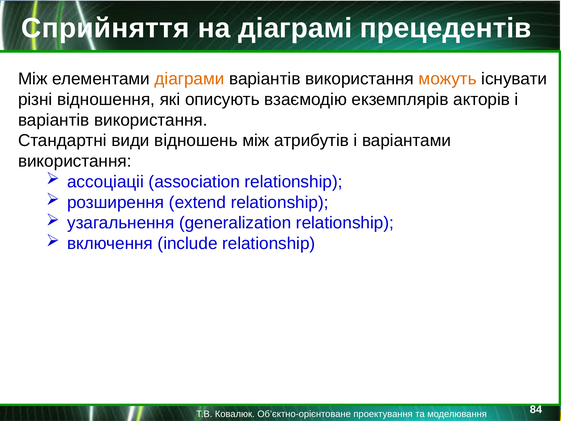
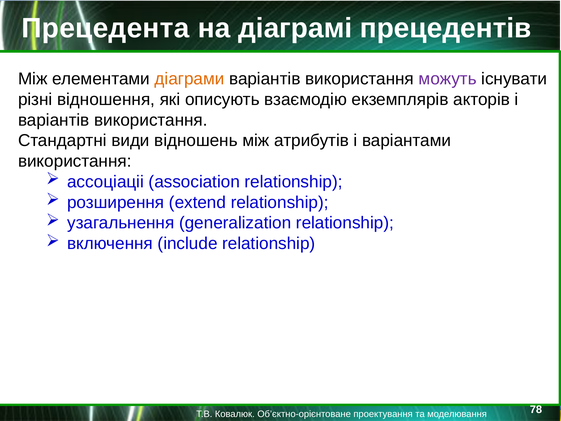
Сприйняття: Сприйняття -> Прецедента (105, 28)
можуть colour: orange -> purple (448, 79)
84: 84 -> 78 (536, 409)
